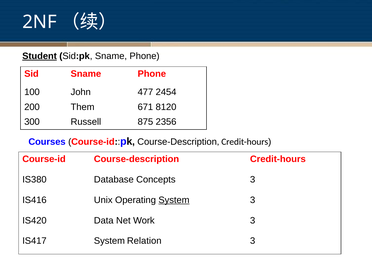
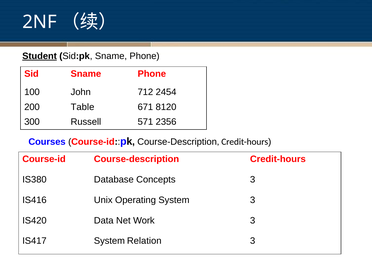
477: 477 -> 712 (145, 92)
Them: Them -> Table (83, 107)
875: 875 -> 571 (145, 122)
System underline: present -> none (174, 200)
